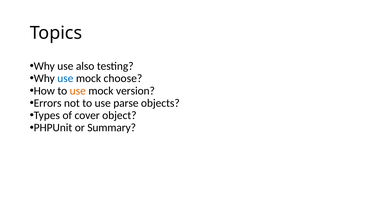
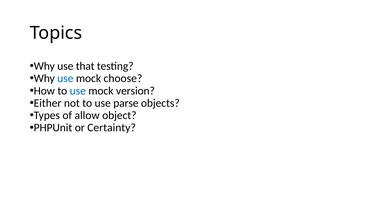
also: also -> that (85, 66)
use colour: orange -> blue (78, 91)
Errors: Errors -> Either (48, 103)
cover: cover -> allow (87, 115)
Summary: Summary -> Certainty (112, 128)
